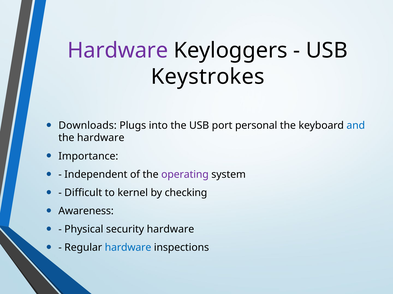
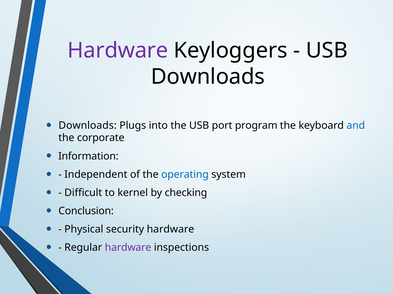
Keystrokes: Keystrokes -> Downloads (208, 77)
personal: personal -> program (256, 126)
the hardware: hardware -> corporate (101, 138)
Importance: Importance -> Information (88, 157)
operating colour: purple -> blue (185, 175)
Awareness: Awareness -> Conclusion (86, 212)
hardware colour: blue -> purple (128, 248)
